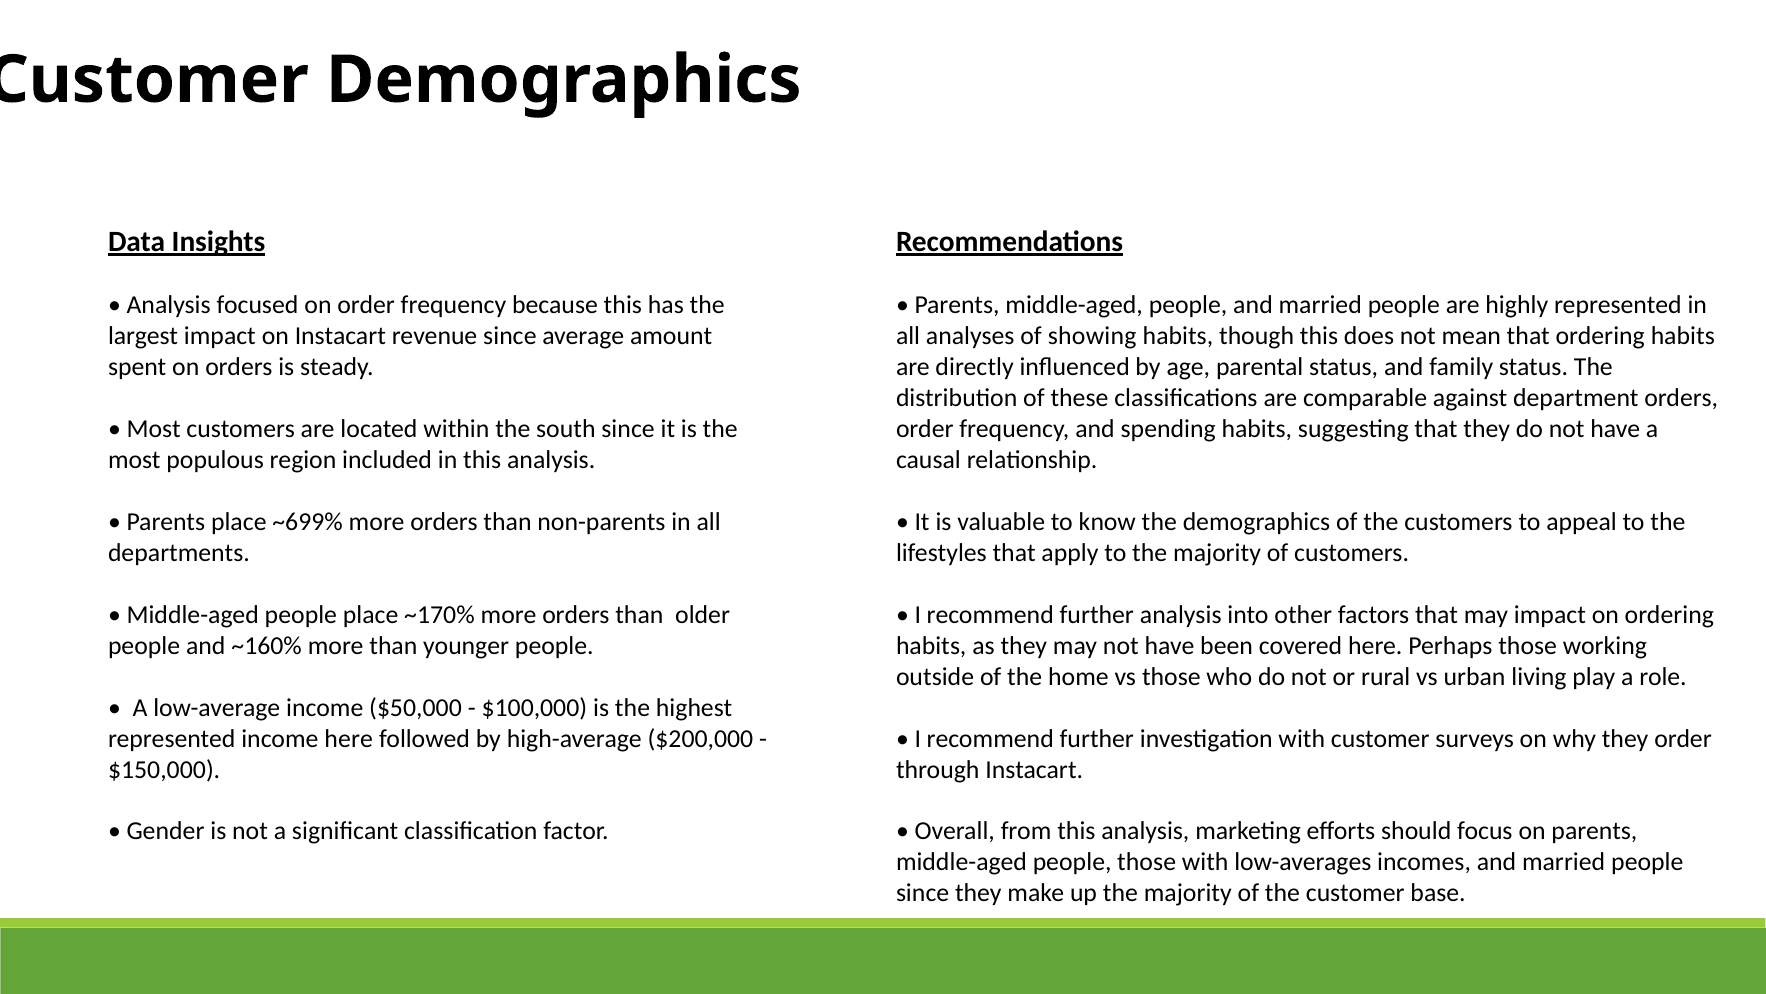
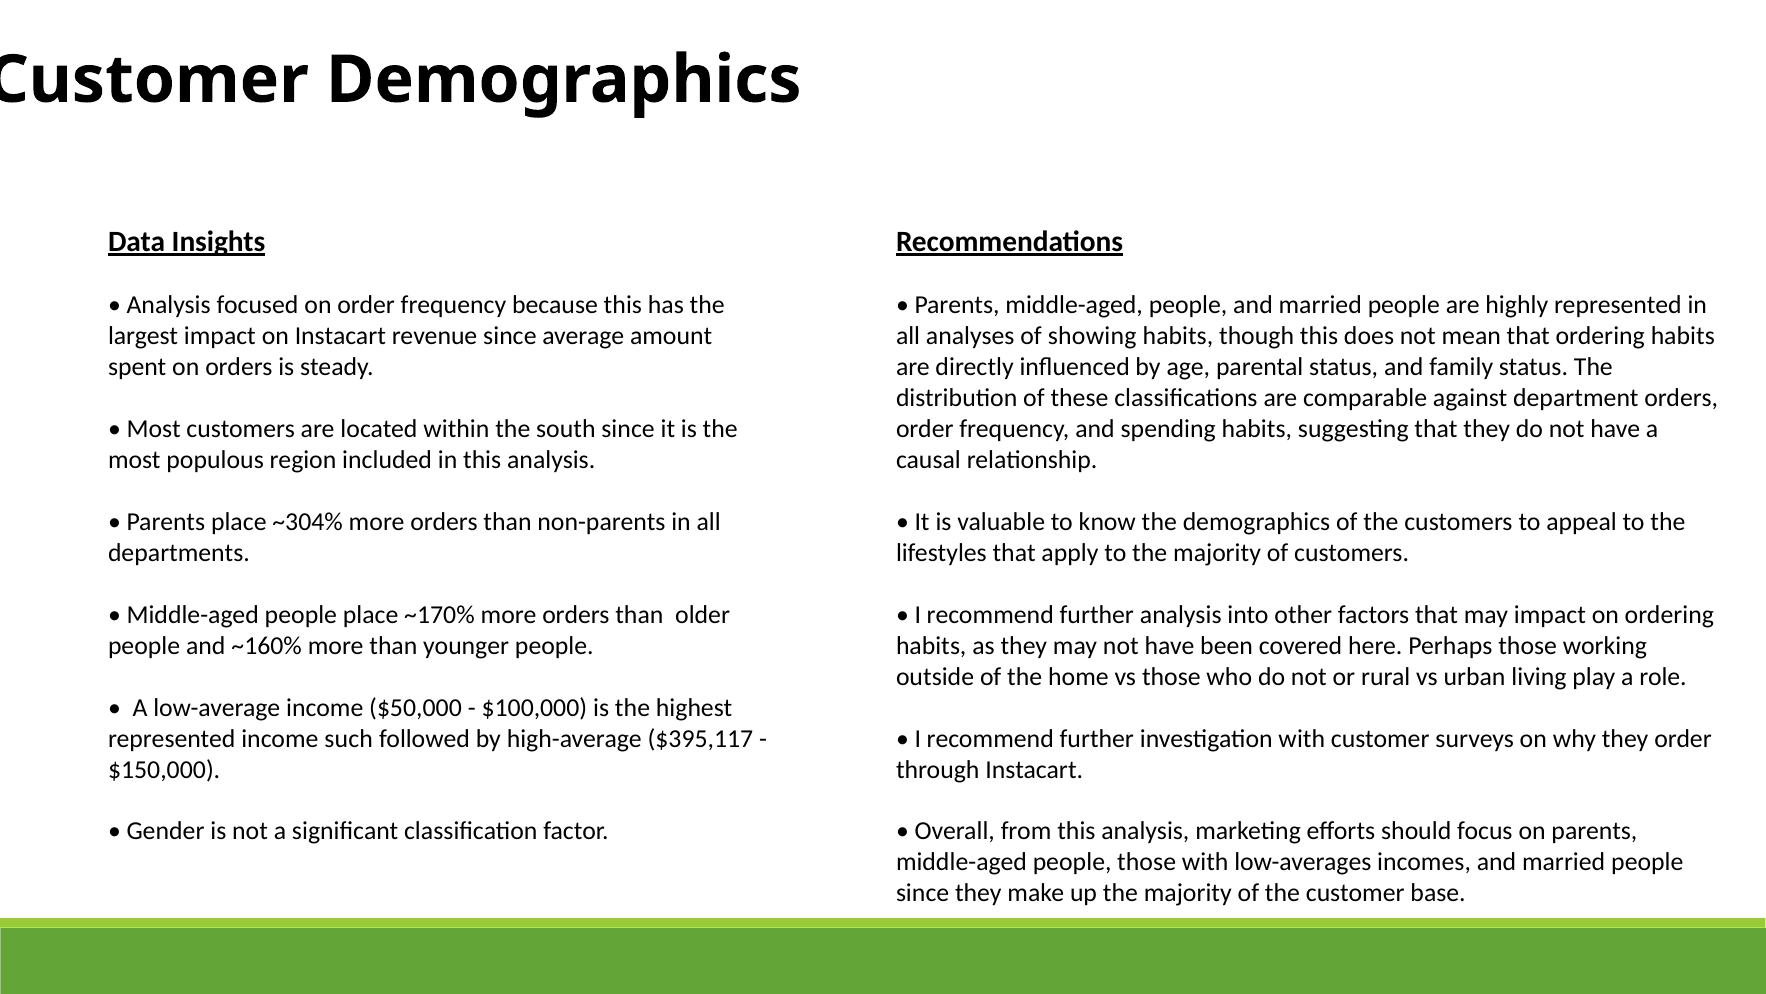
~699%: ~699% -> ~304% (308, 522)
income here: here -> such (349, 738)
$200,000: $200,000 -> $395,117 (700, 738)
